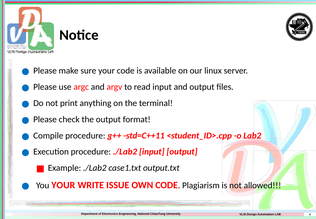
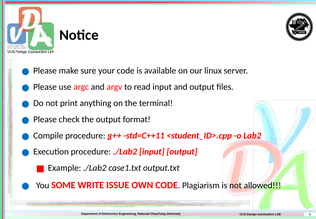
You YOUR: YOUR -> SOME (63, 185)
